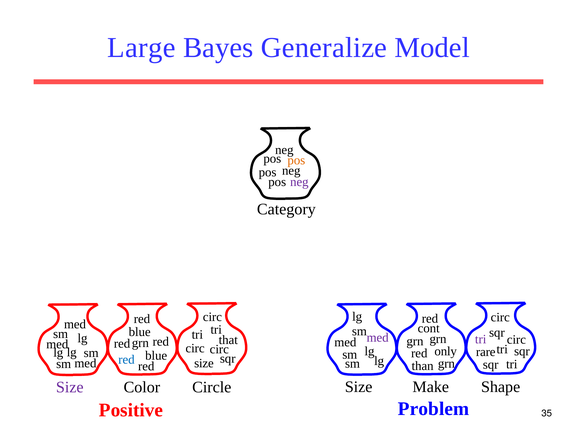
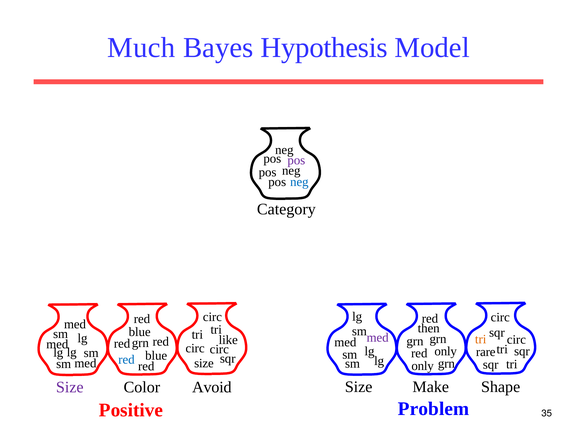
Large: Large -> Much (141, 48)
Generalize: Generalize -> Hypothesis (324, 48)
pos colour: orange -> purple (296, 160)
neg colour: purple -> blue (299, 182)
cont: cont -> then (429, 328)
tri colour: purple -> orange (481, 339)
that: that -> like (228, 340)
than: than -> only (423, 366)
Circle: Circle -> Avoid (212, 387)
